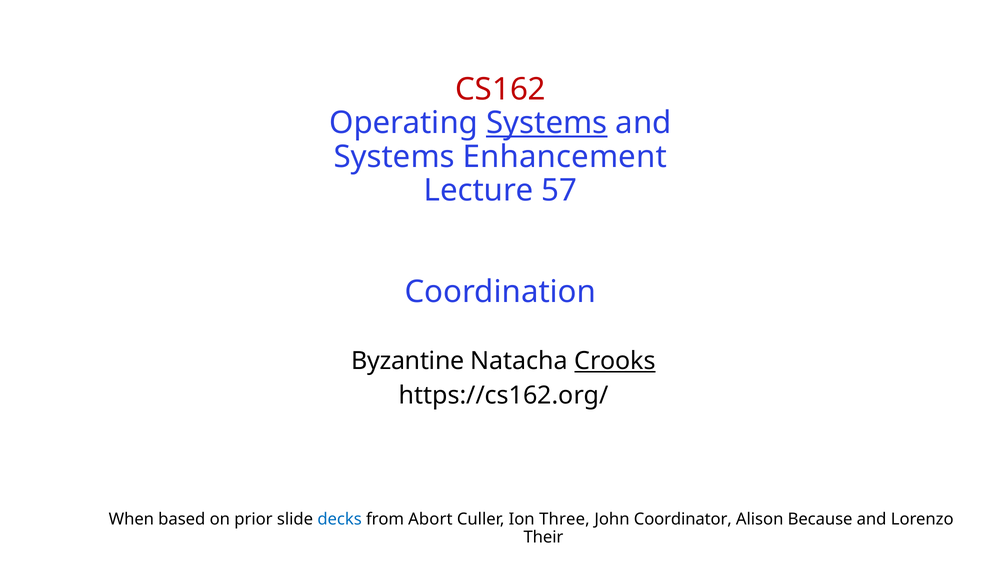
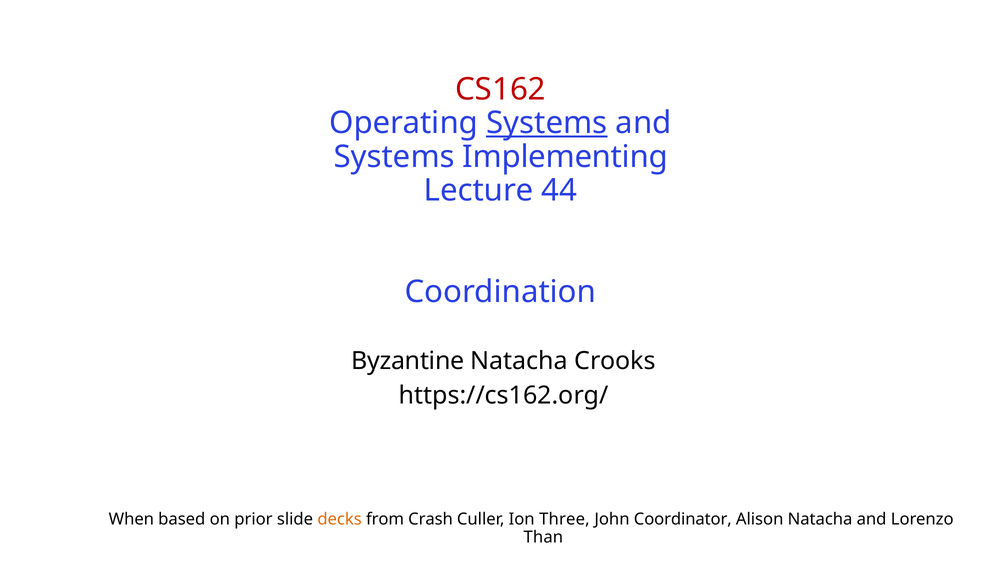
Enhancement: Enhancement -> Implementing (565, 157)
57: 57 -> 44 (559, 191)
Crooks underline: present -> none (615, 361)
decks colour: blue -> orange (340, 519)
Abort: Abort -> Crash (431, 519)
Alison Because: Because -> Natacha (820, 519)
Their: Their -> Than (543, 537)
